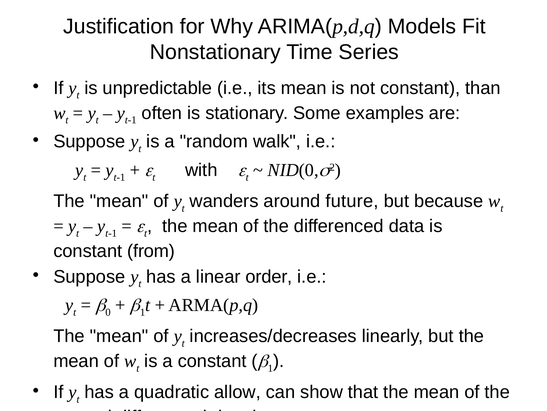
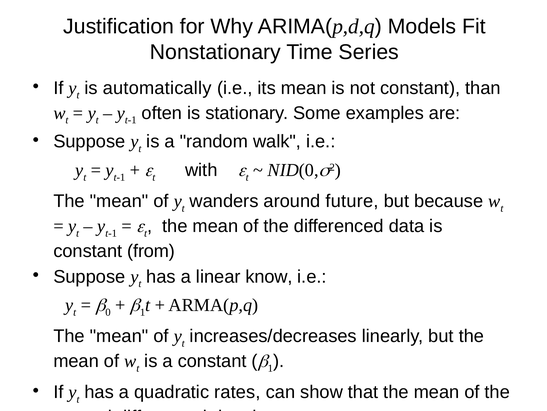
unpredictable: unpredictable -> automatically (157, 88)
order: order -> know (269, 276)
allow: allow -> rates (237, 392)
